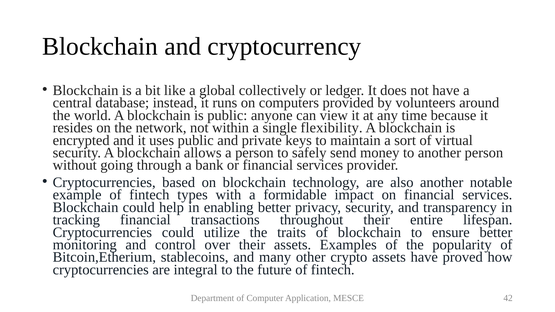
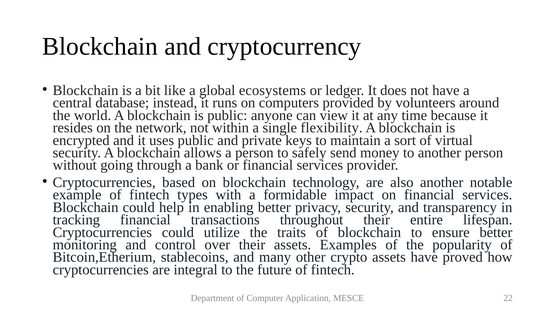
collectively: collectively -> ecosystems (272, 90)
42: 42 -> 22 (508, 298)
